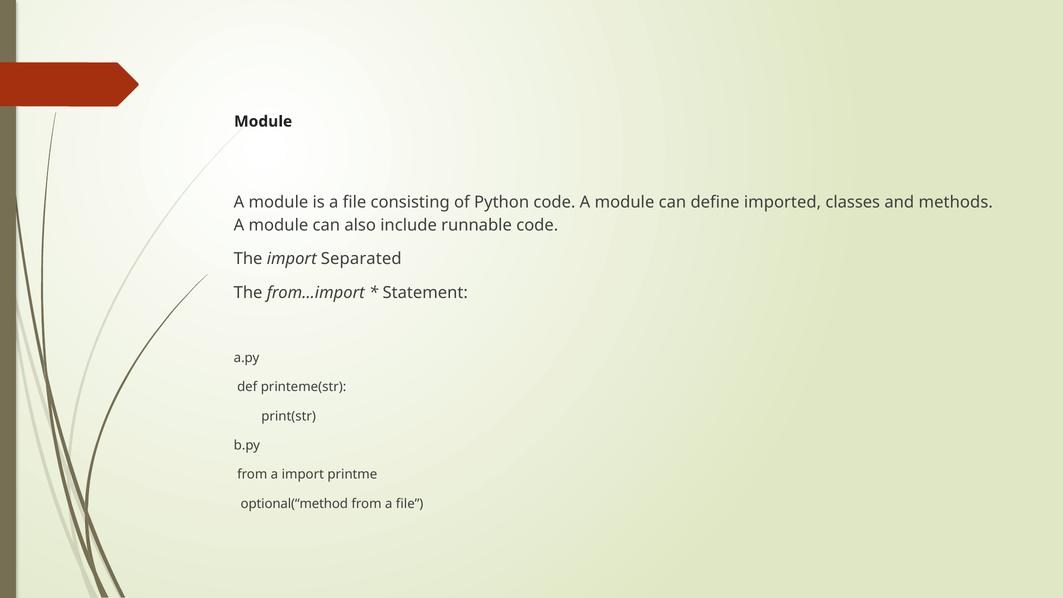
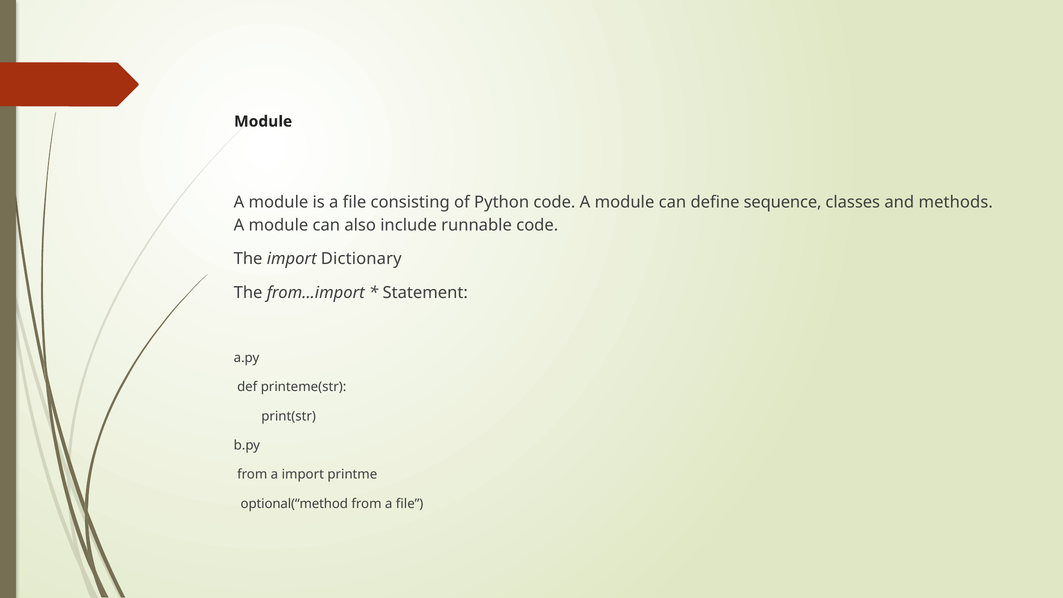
imported: imported -> sequence (783, 202)
Separated: Separated -> Dictionary (361, 259)
